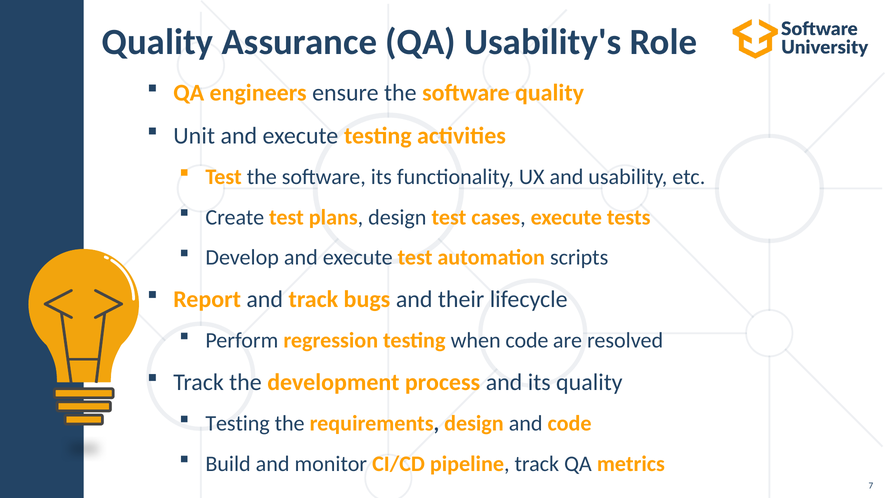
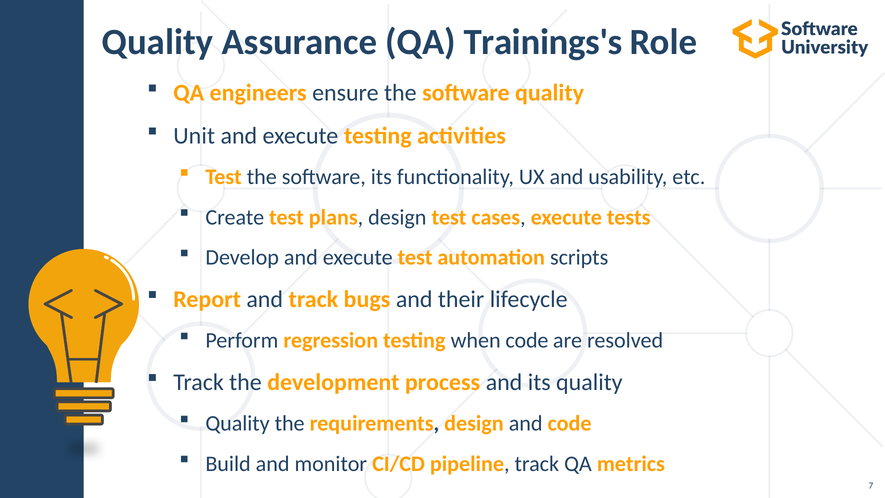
Usability's: Usability's -> Trainings's (543, 42)
Testing: Testing -> Quality (238, 423)
